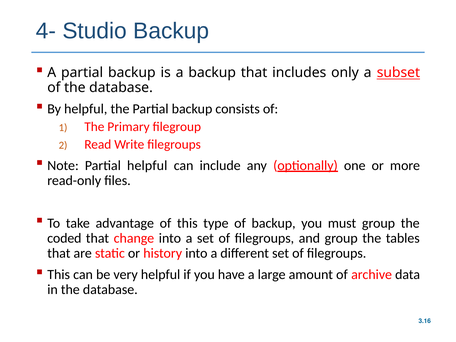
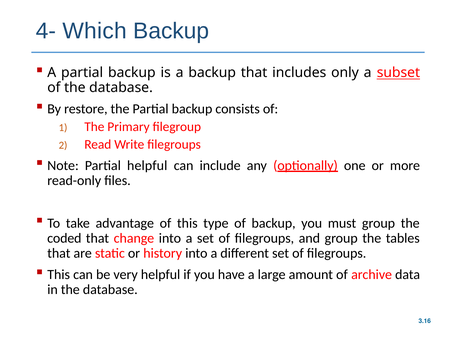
Studio: Studio -> Which (95, 31)
By helpful: helpful -> restore (86, 109)
